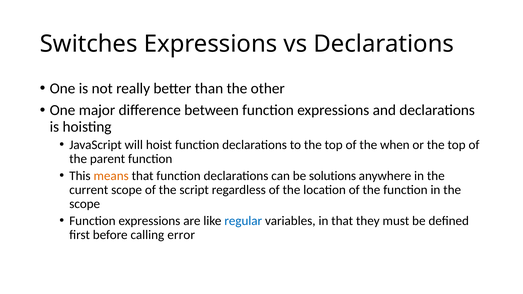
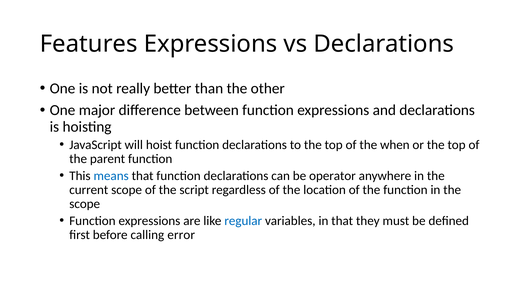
Switches: Switches -> Features (89, 44)
means colour: orange -> blue (111, 176)
solutions: solutions -> operator (332, 176)
